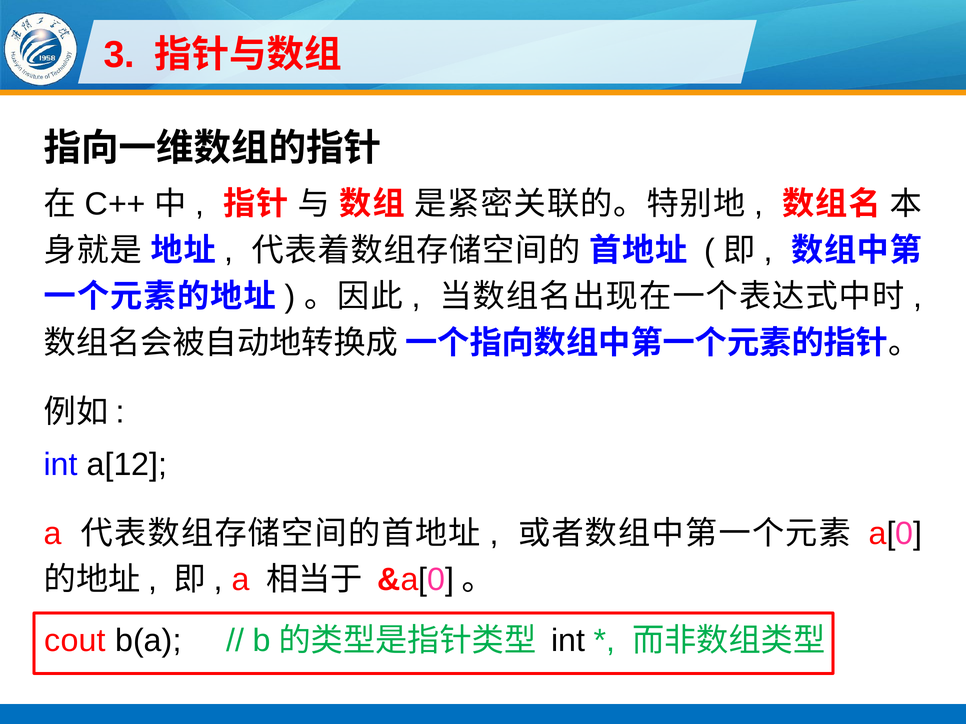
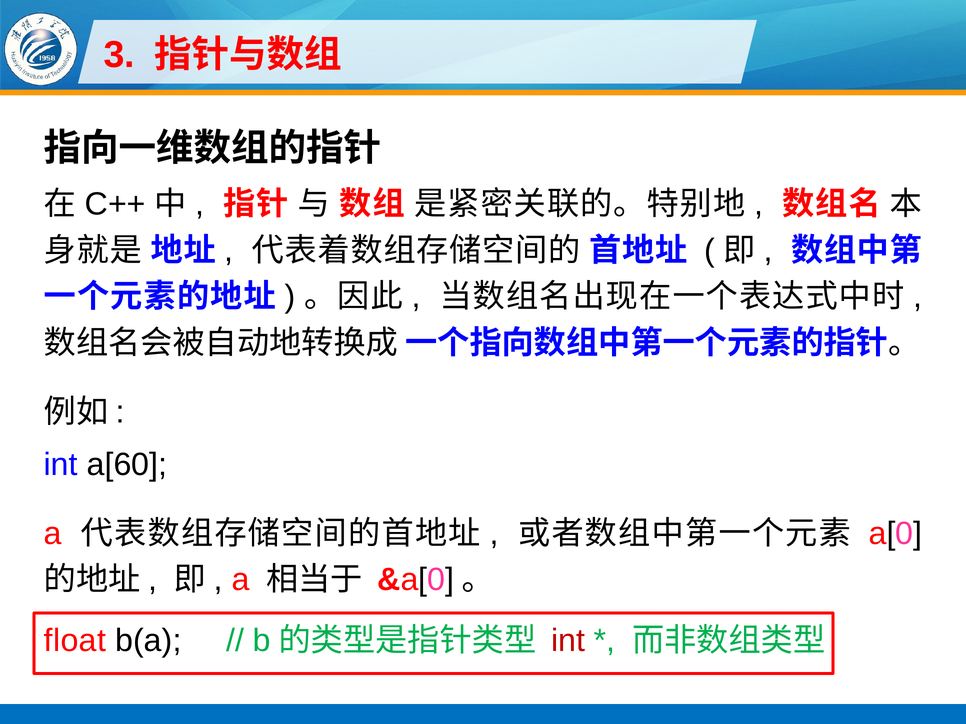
a[12: a[12 -> a[60 (127, 465)
cout: cout -> float (75, 641)
int colour: black -> red (568, 641)
